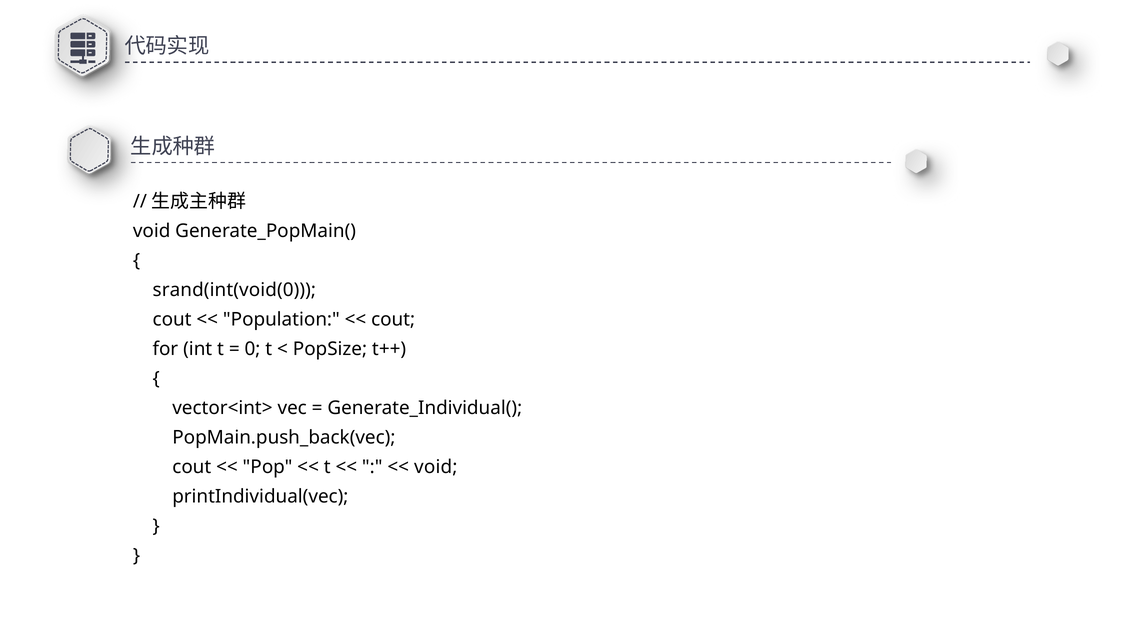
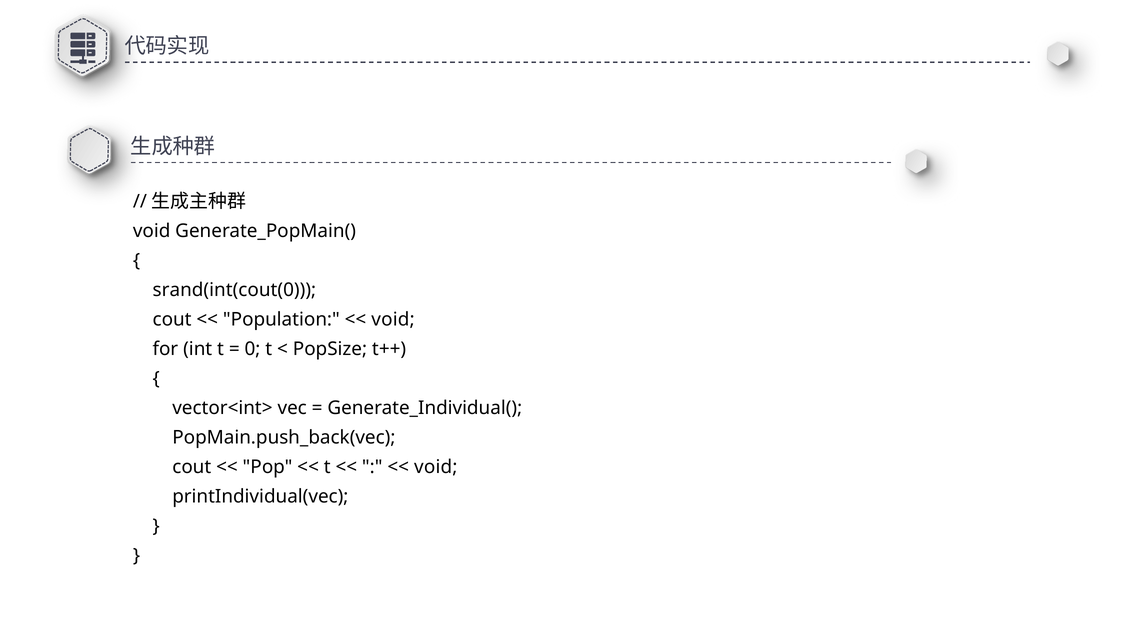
srand(int(void(0: srand(int(void(0 -> srand(int(cout(0 (234, 290)
cout: cout -> void (393, 319)
